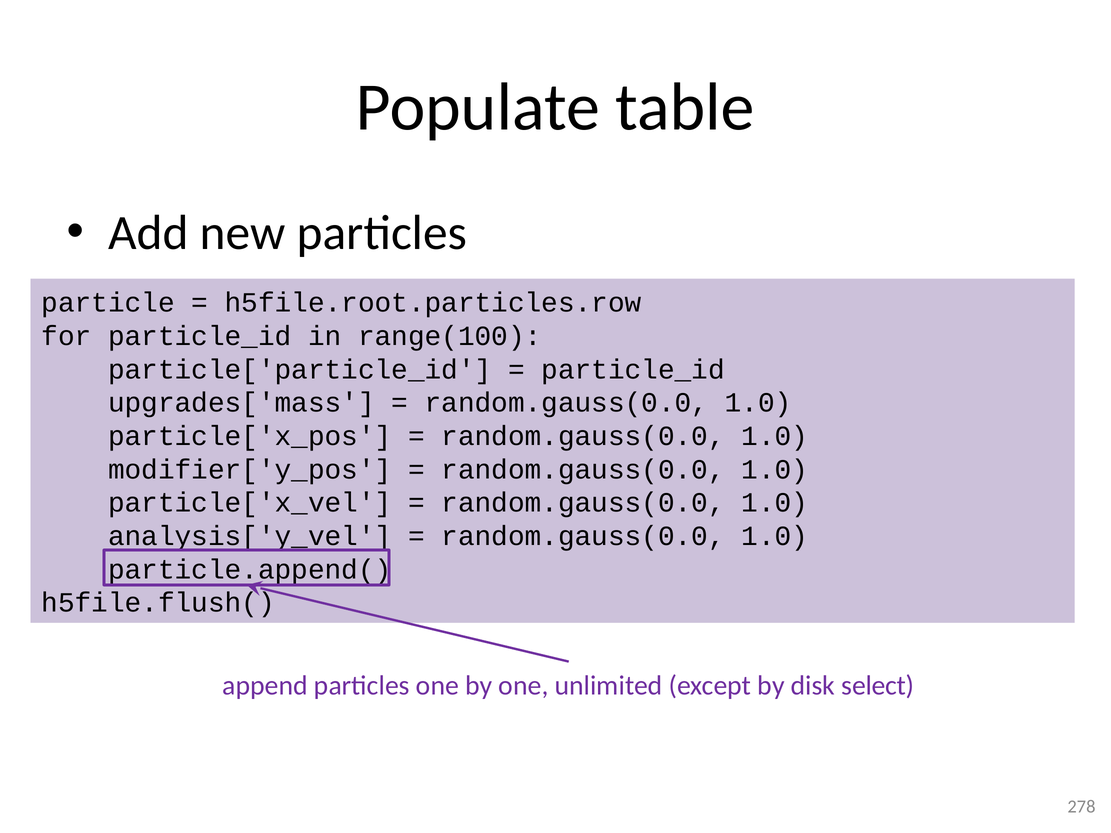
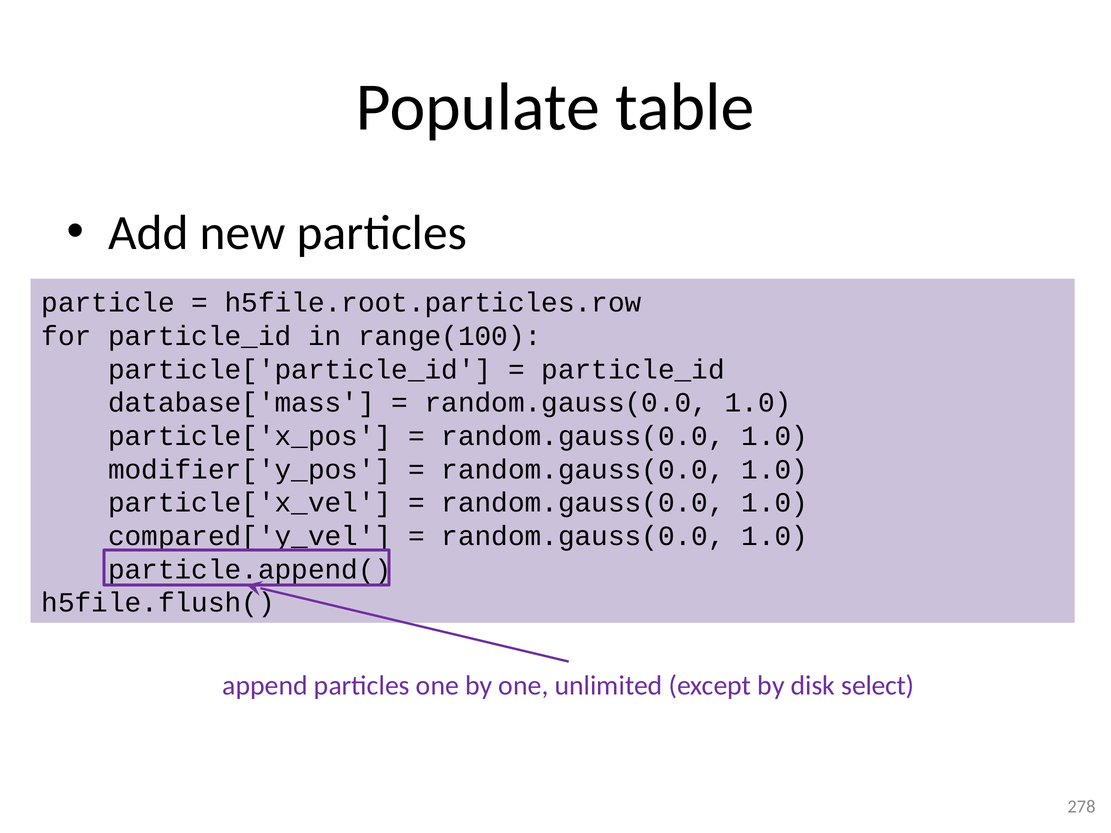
upgrades['mass: upgrades['mass -> database['mass (241, 403)
analysis['y_vel: analysis['y_vel -> compared['y_vel (250, 536)
